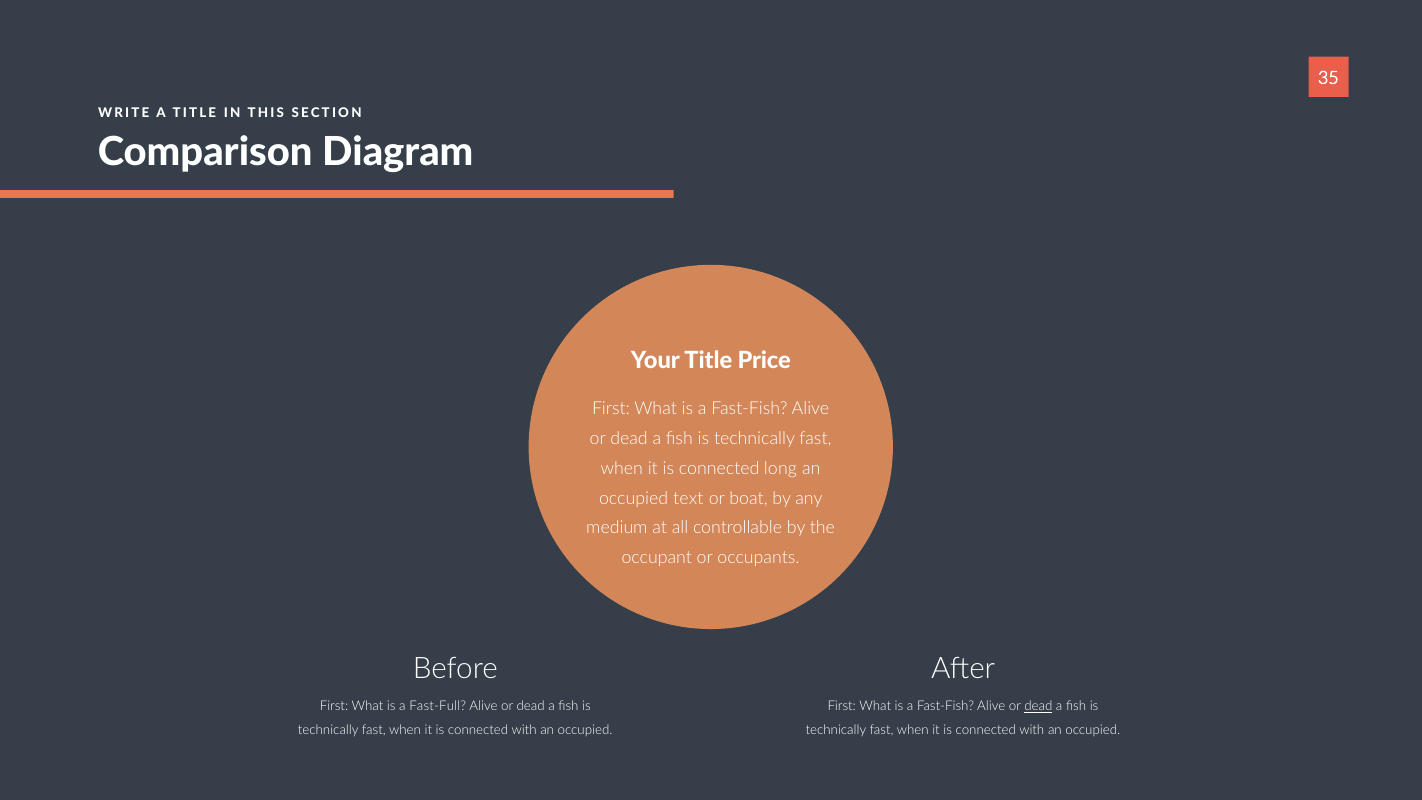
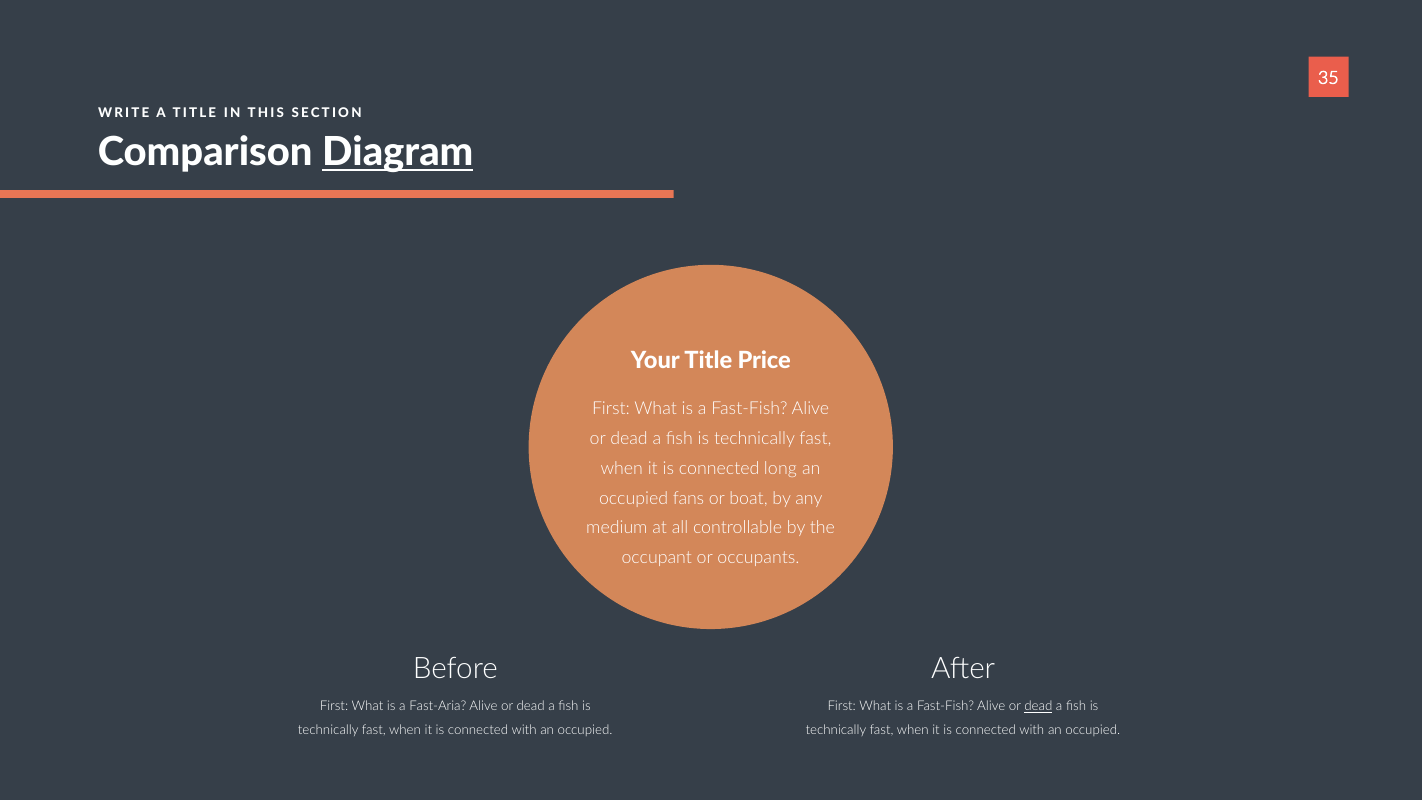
Diagram underline: none -> present (398, 153)
text: text -> fans (689, 498)
Fast-Full: Fast-Full -> Fast-Aria (438, 707)
